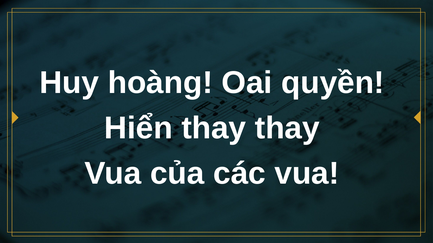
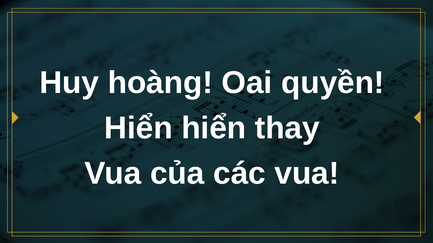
Hiển thay: thay -> hiển (214, 128)
